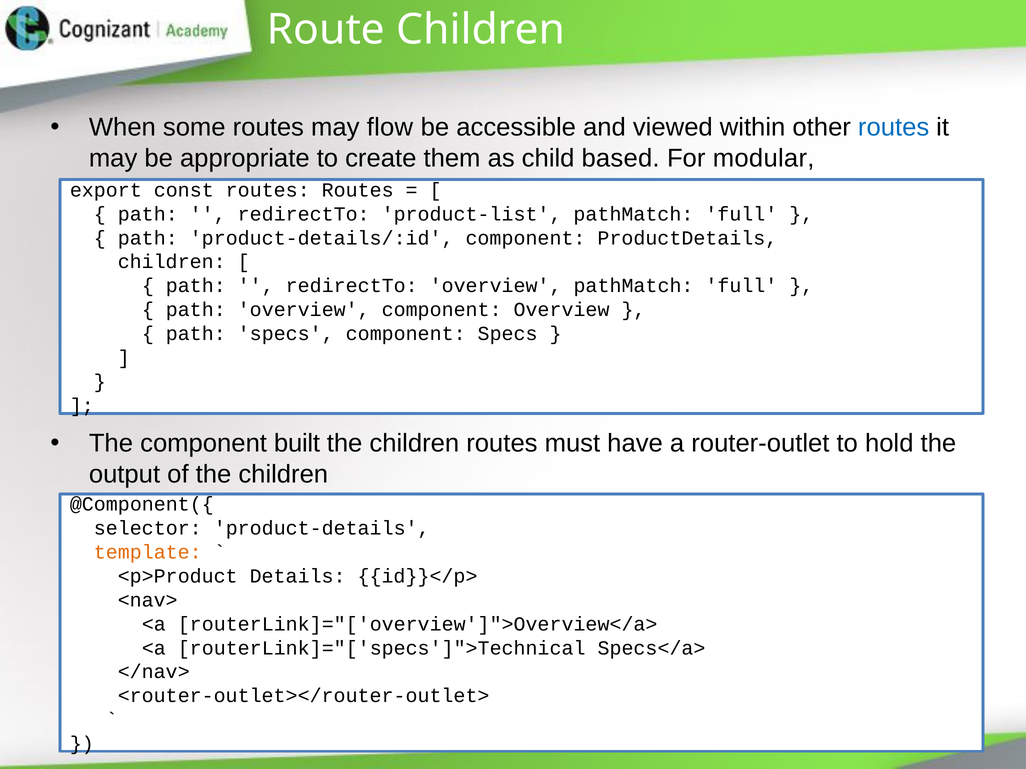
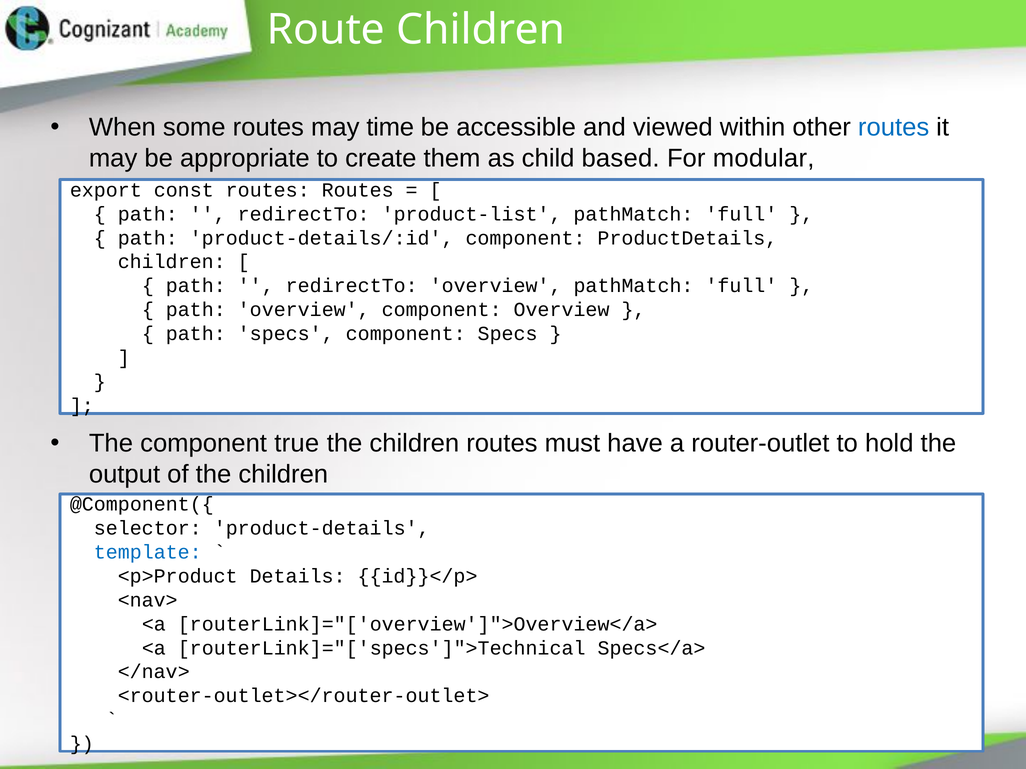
flow: flow -> time (390, 128)
built: built -> true (297, 444)
template colour: orange -> blue (148, 553)
